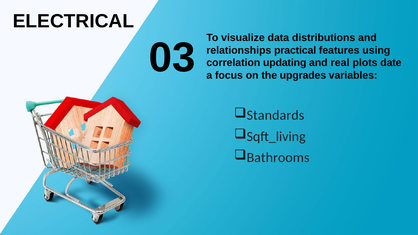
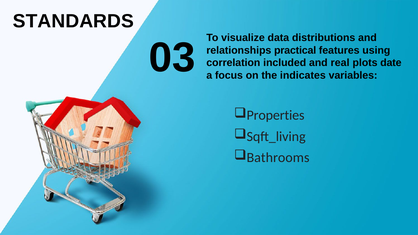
ELECTRICAL: ELECTRICAL -> STANDARDS (73, 21)
updating: updating -> included (285, 63)
upgrades: upgrades -> indicates (303, 75)
Standards: Standards -> Properties (276, 115)
